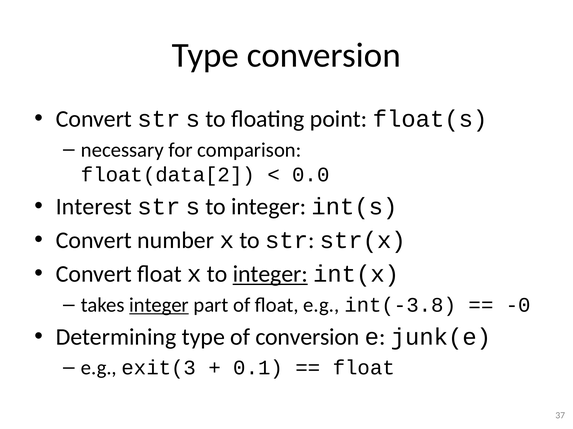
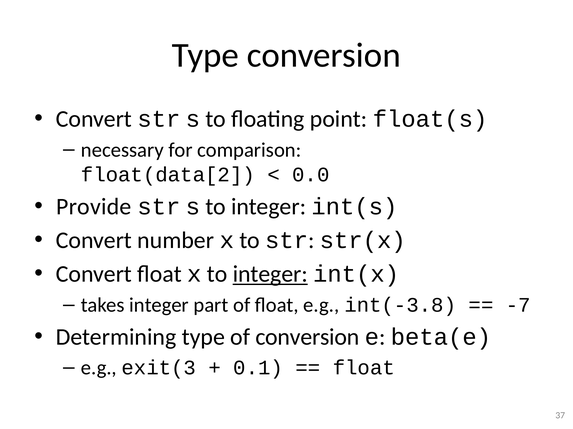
Interest: Interest -> Provide (94, 207)
integer underline: present -> none (159, 305)
-0: -0 -> -7 (518, 305)
junk(e: junk(e -> beta(e (441, 338)
